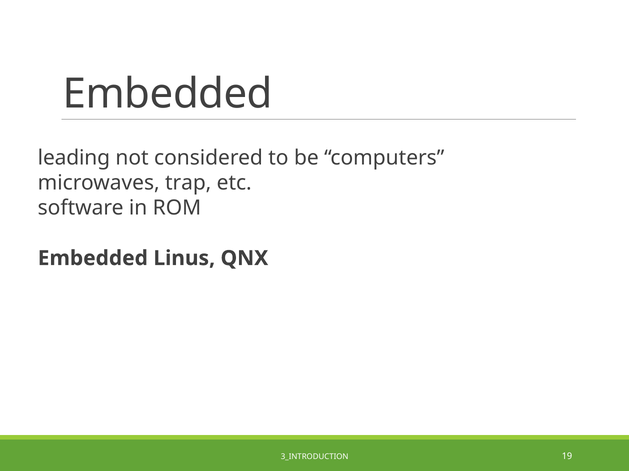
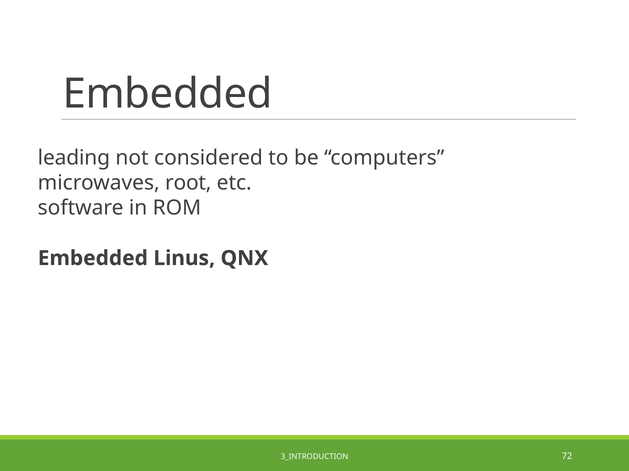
trap: trap -> root (188, 183)
19: 19 -> 72 (567, 457)
